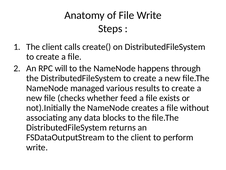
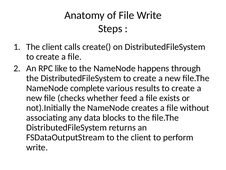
will: will -> like (61, 68)
managed: managed -> complete (87, 88)
